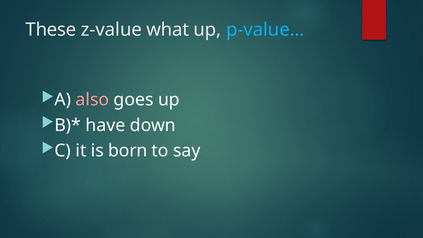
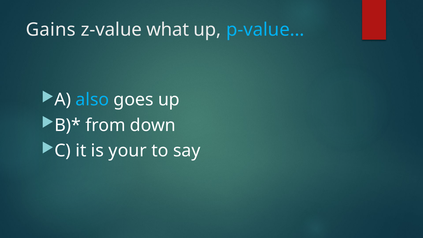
These: These -> Gains (51, 30)
also colour: pink -> light blue (92, 100)
have: have -> from (106, 125)
born: born -> your (128, 151)
